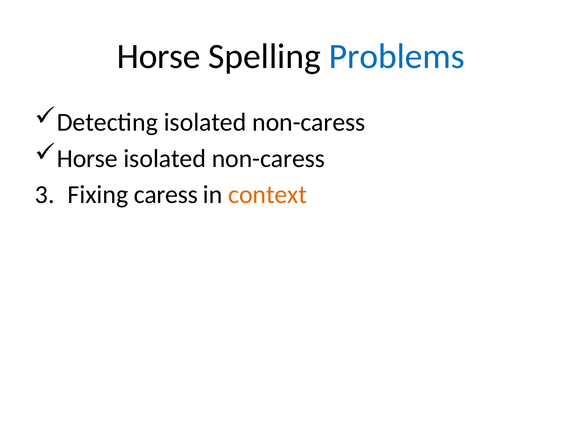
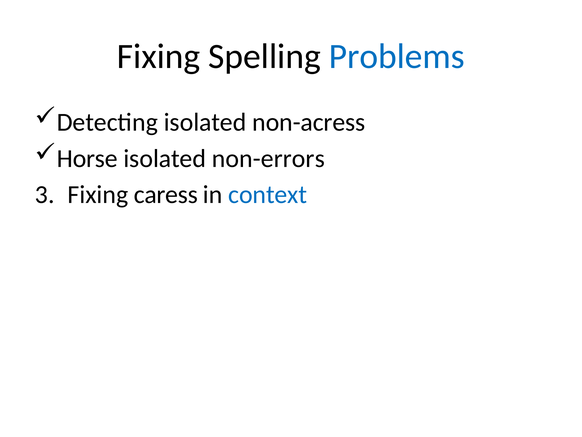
Horse: Horse -> Fixing (159, 56)
Detecting isolated non-caress: non-caress -> non-acress (309, 122)
non-caress: non-caress -> non-errors (268, 158)
context colour: orange -> blue (268, 195)
